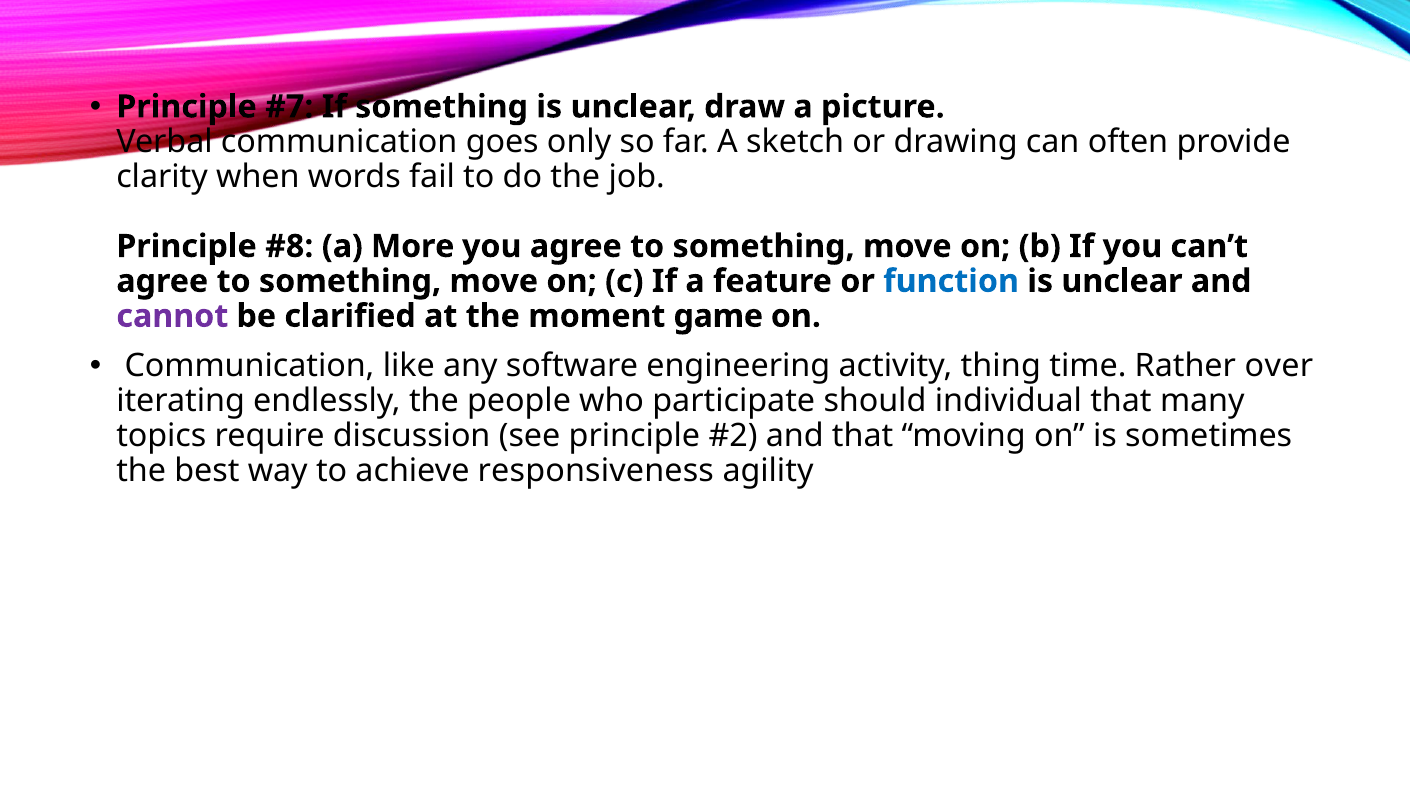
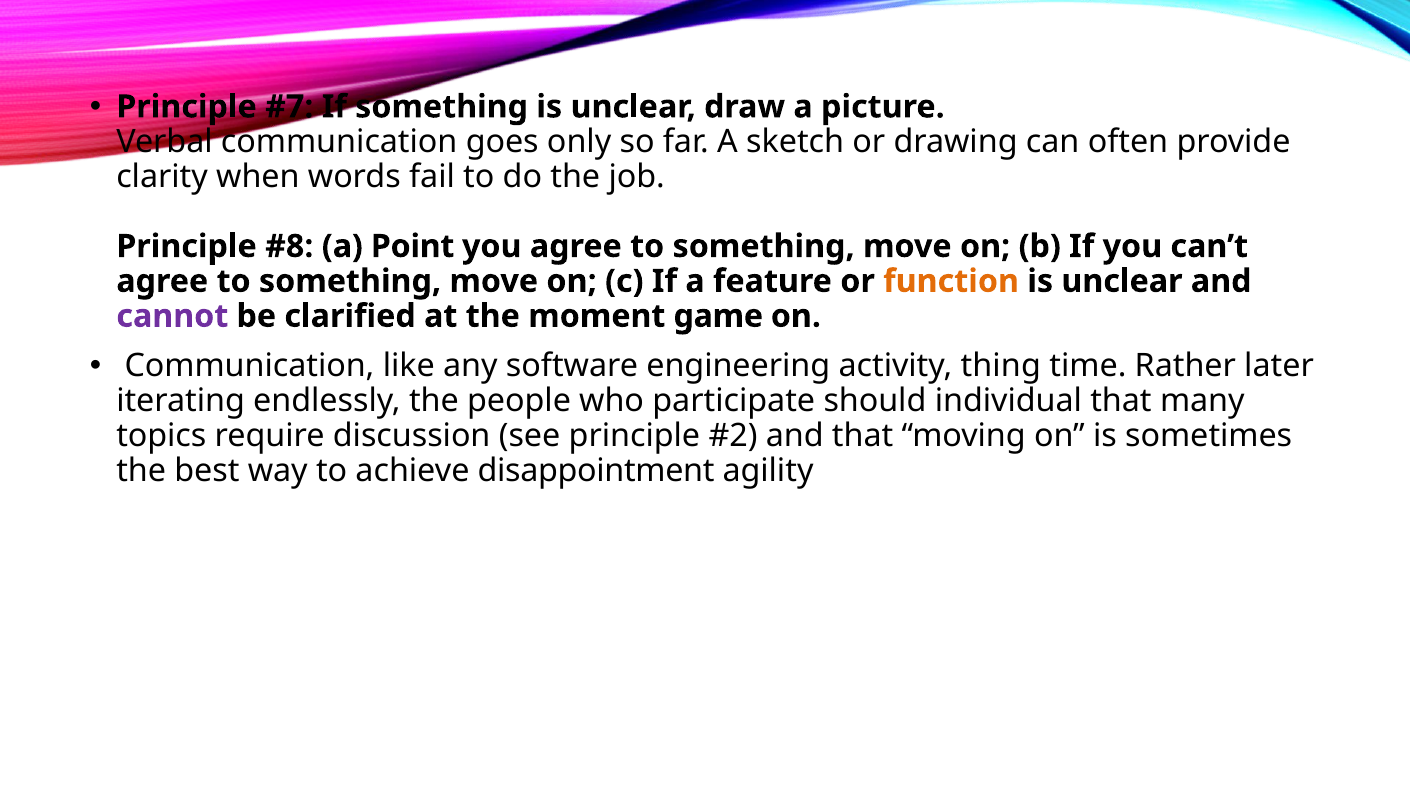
More: More -> Point (413, 246)
function colour: blue -> orange (951, 281)
over: over -> later (1279, 366)
responsiveness: responsiveness -> disappointment (596, 470)
